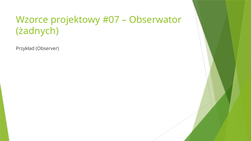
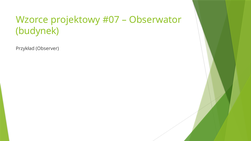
żadnych: żadnych -> budynek (37, 31)
